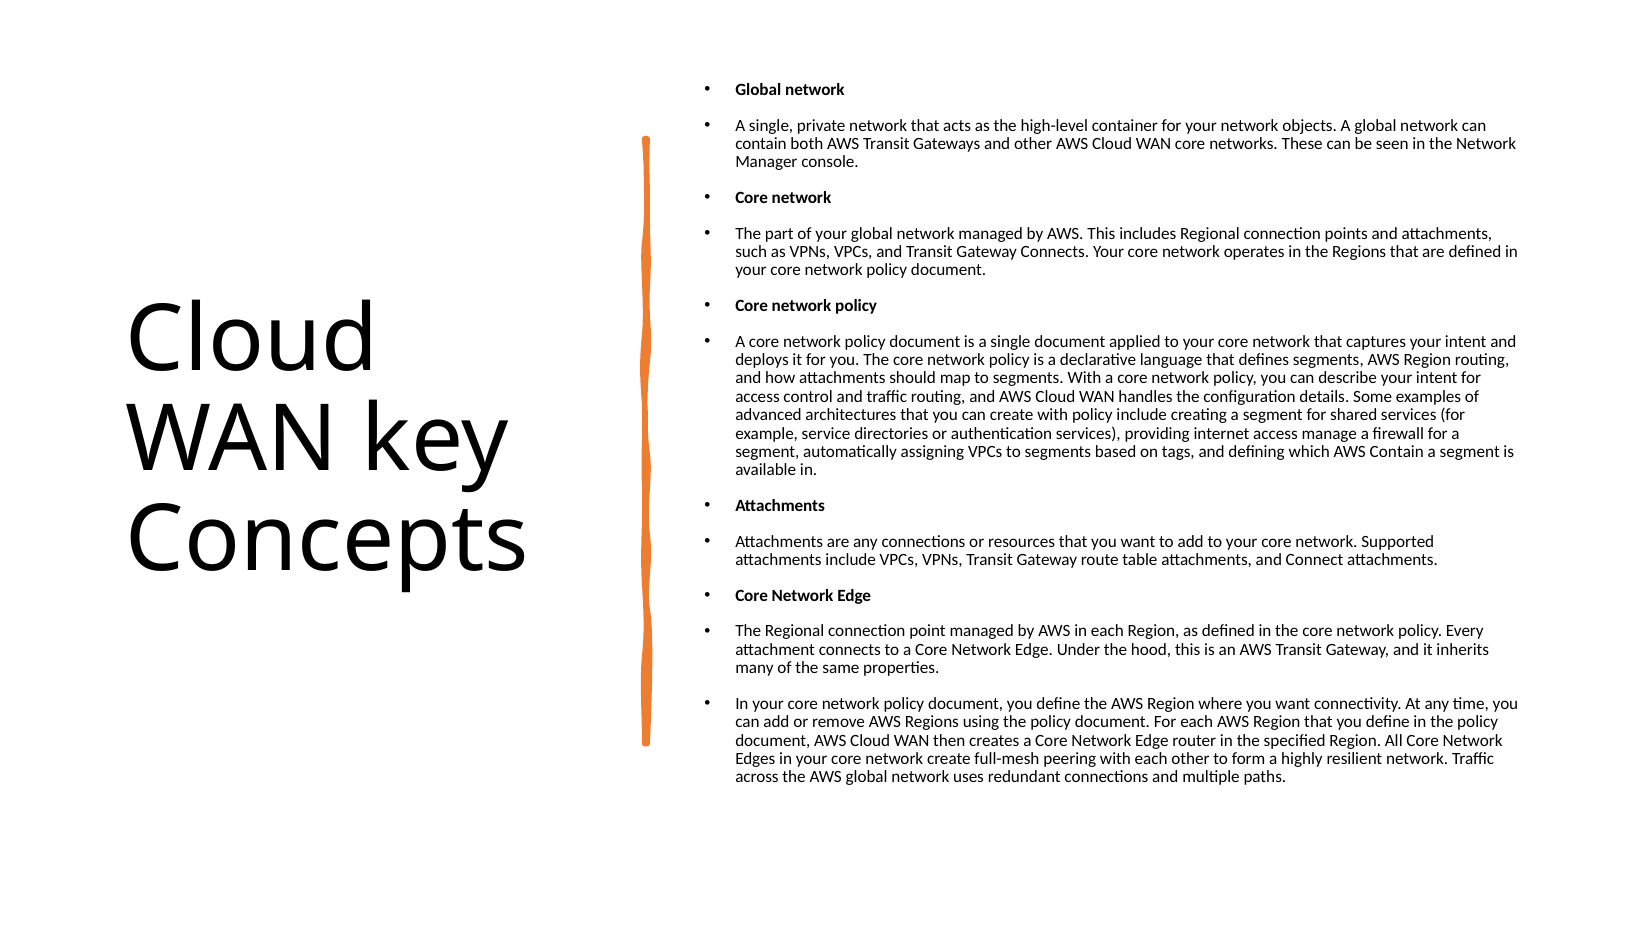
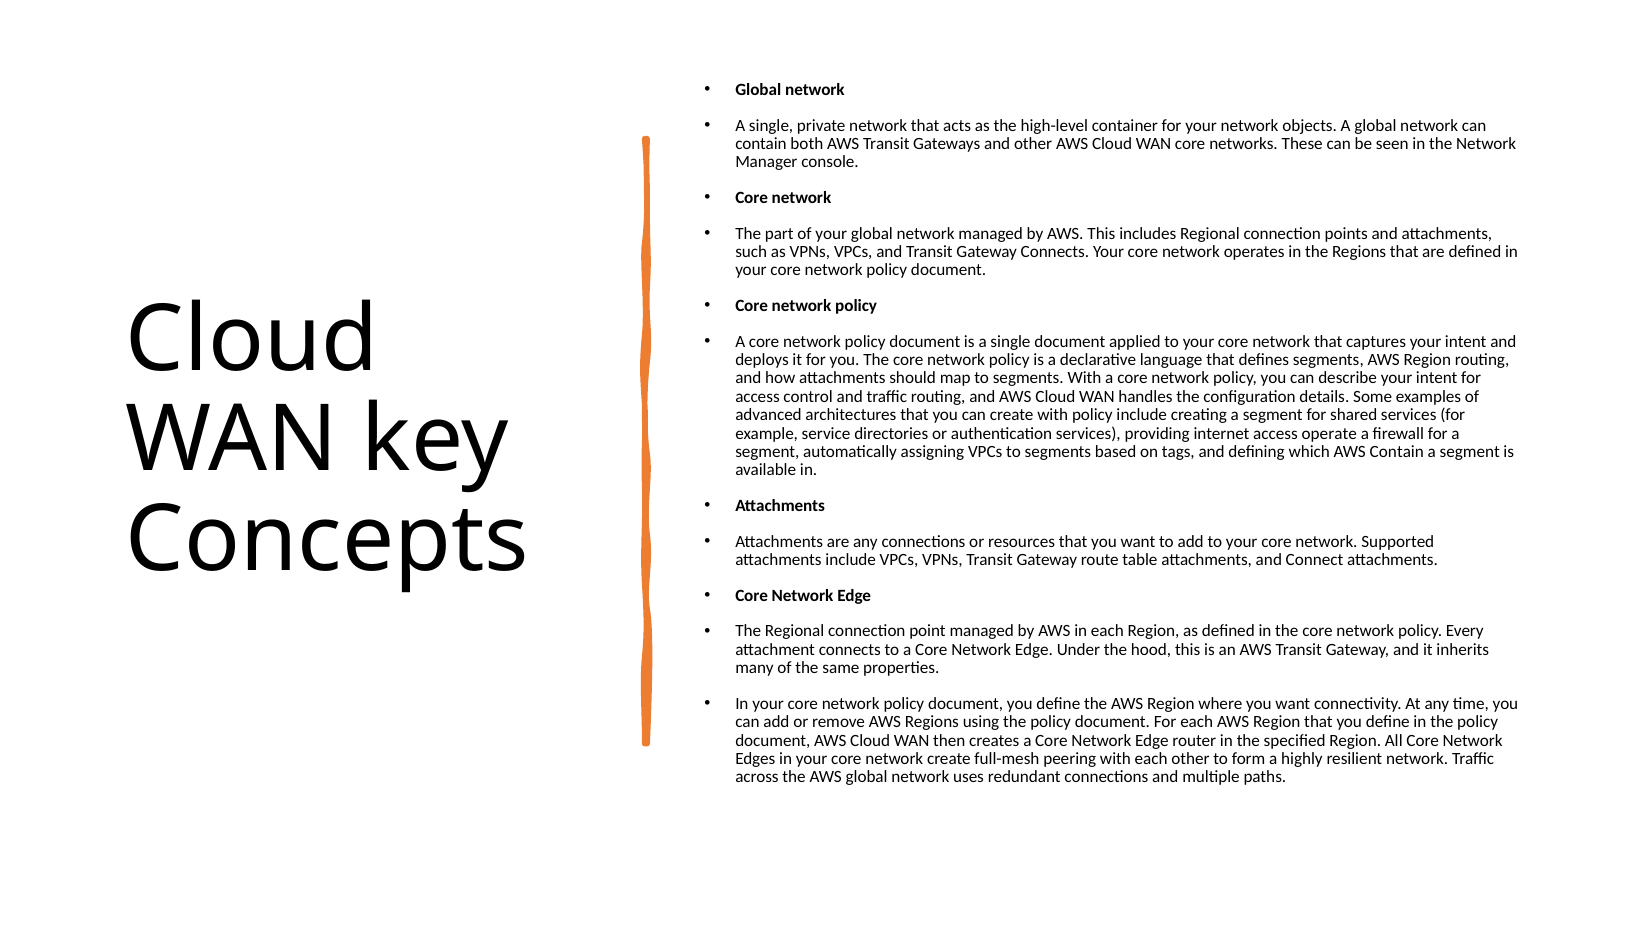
manage: manage -> operate (1329, 433)
